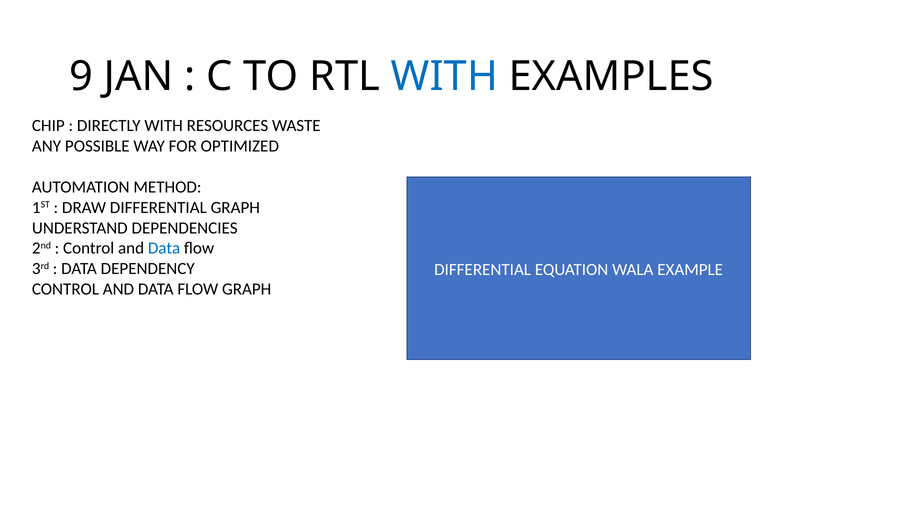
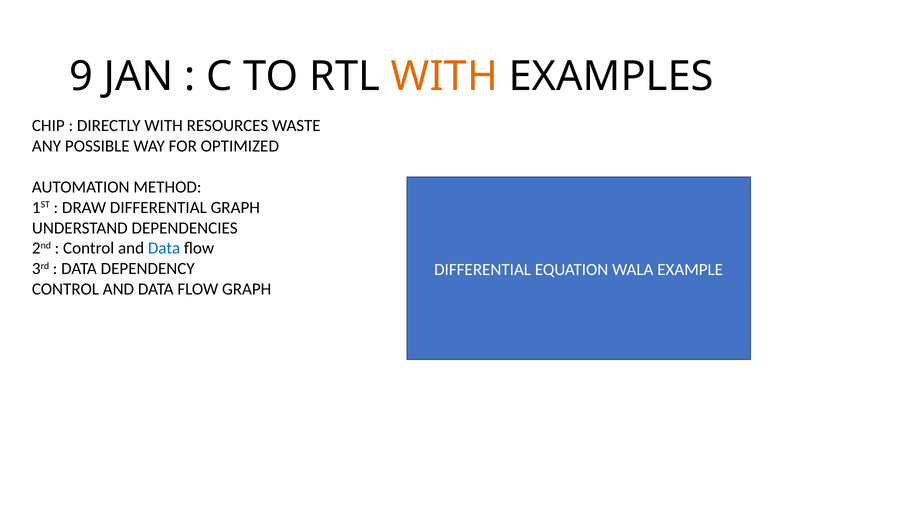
WITH colour: blue -> orange (444, 76)
